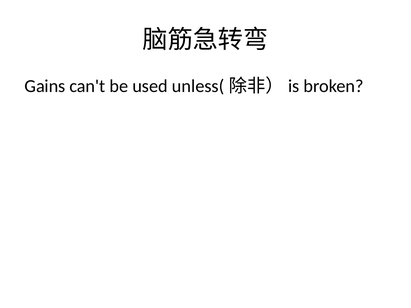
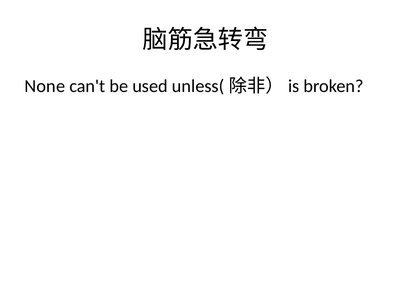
Gains: Gains -> None (45, 86)
